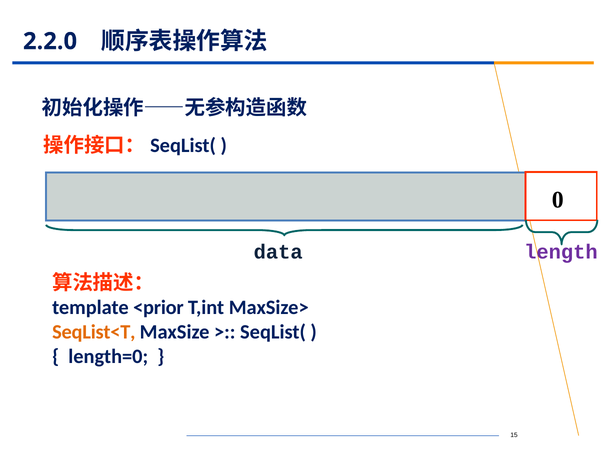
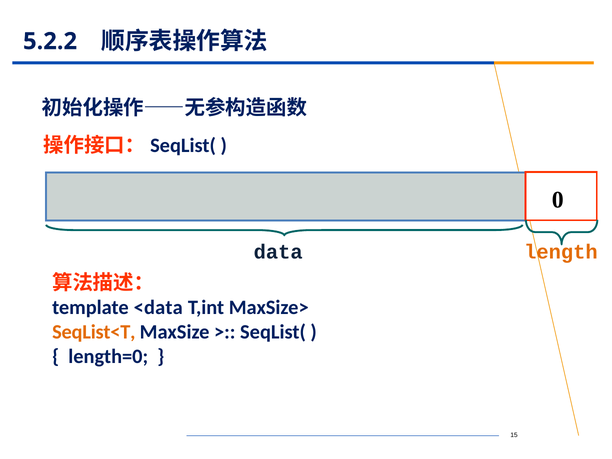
2.2.0: 2.2.0 -> 5.2.2 (50, 41)
length colour: purple -> orange (561, 252)
<prior: <prior -> <data (158, 307)
